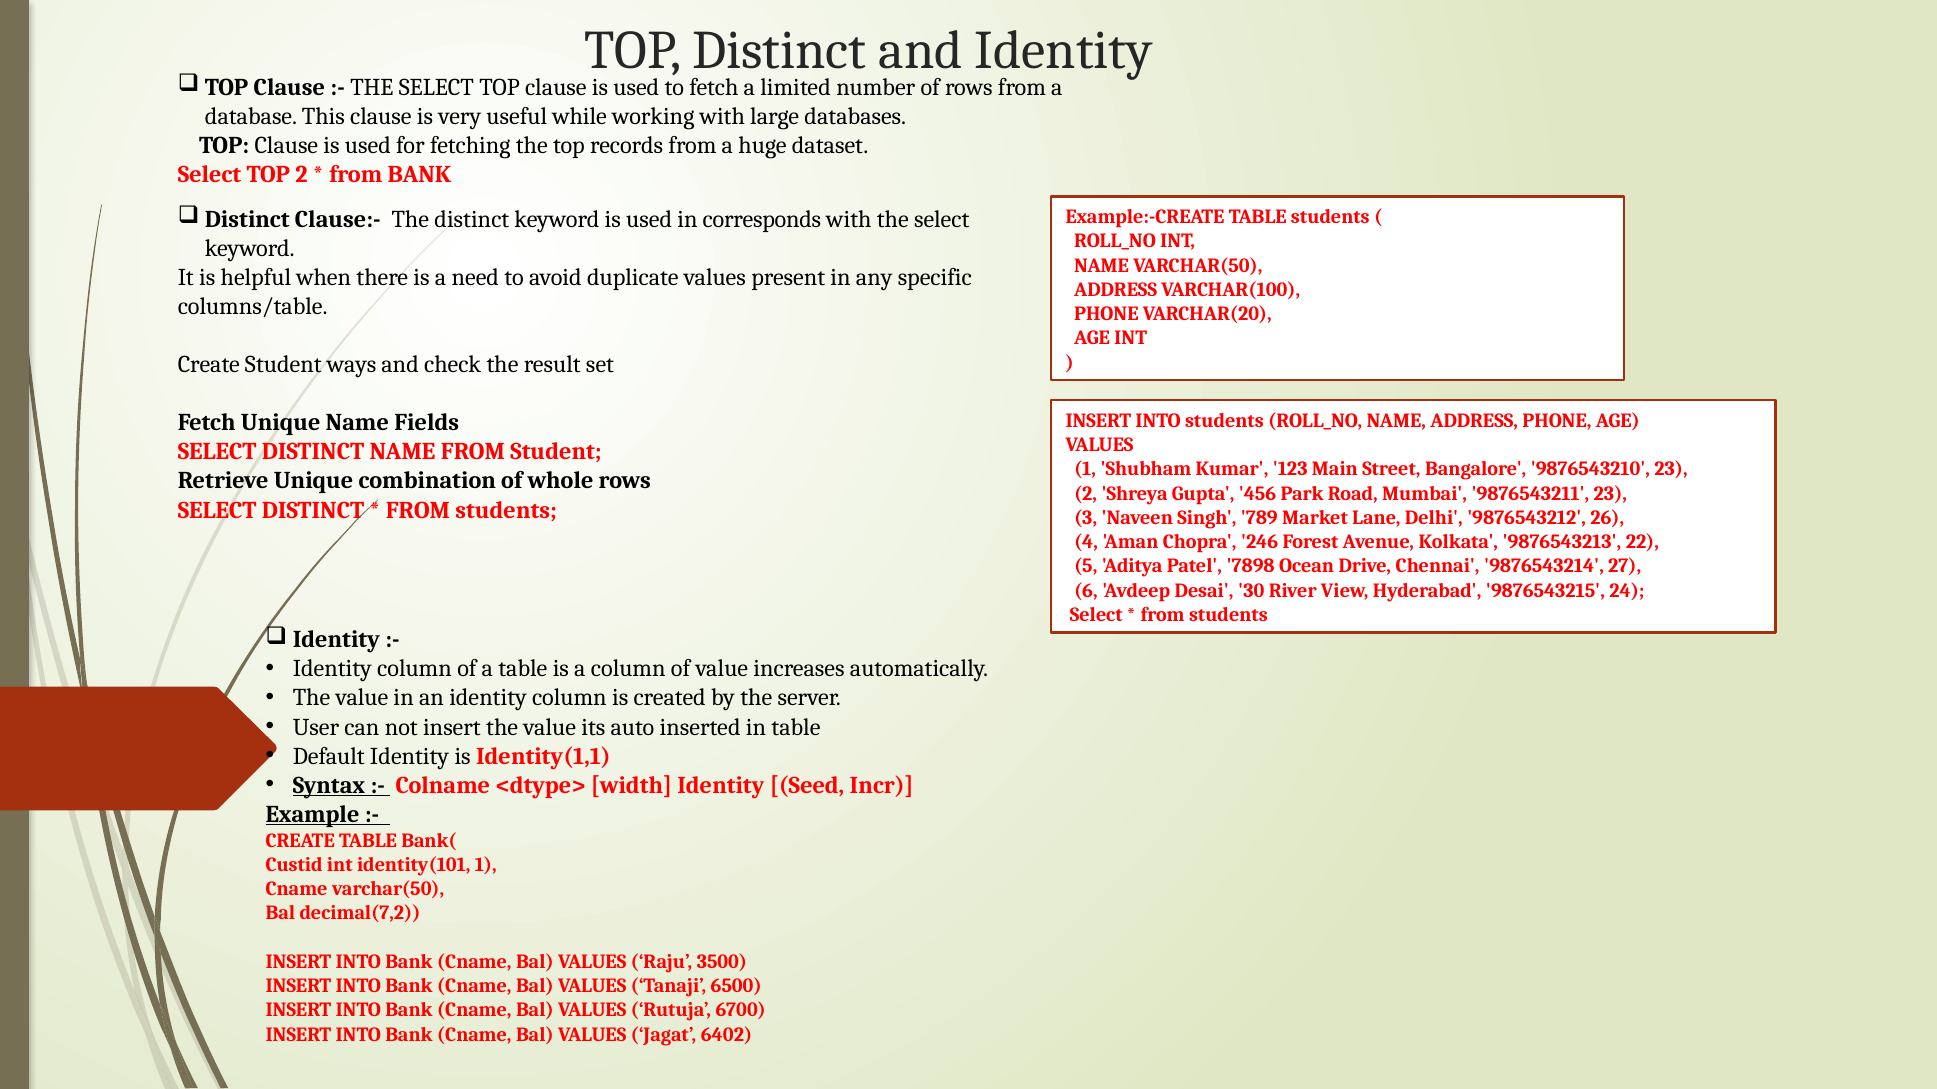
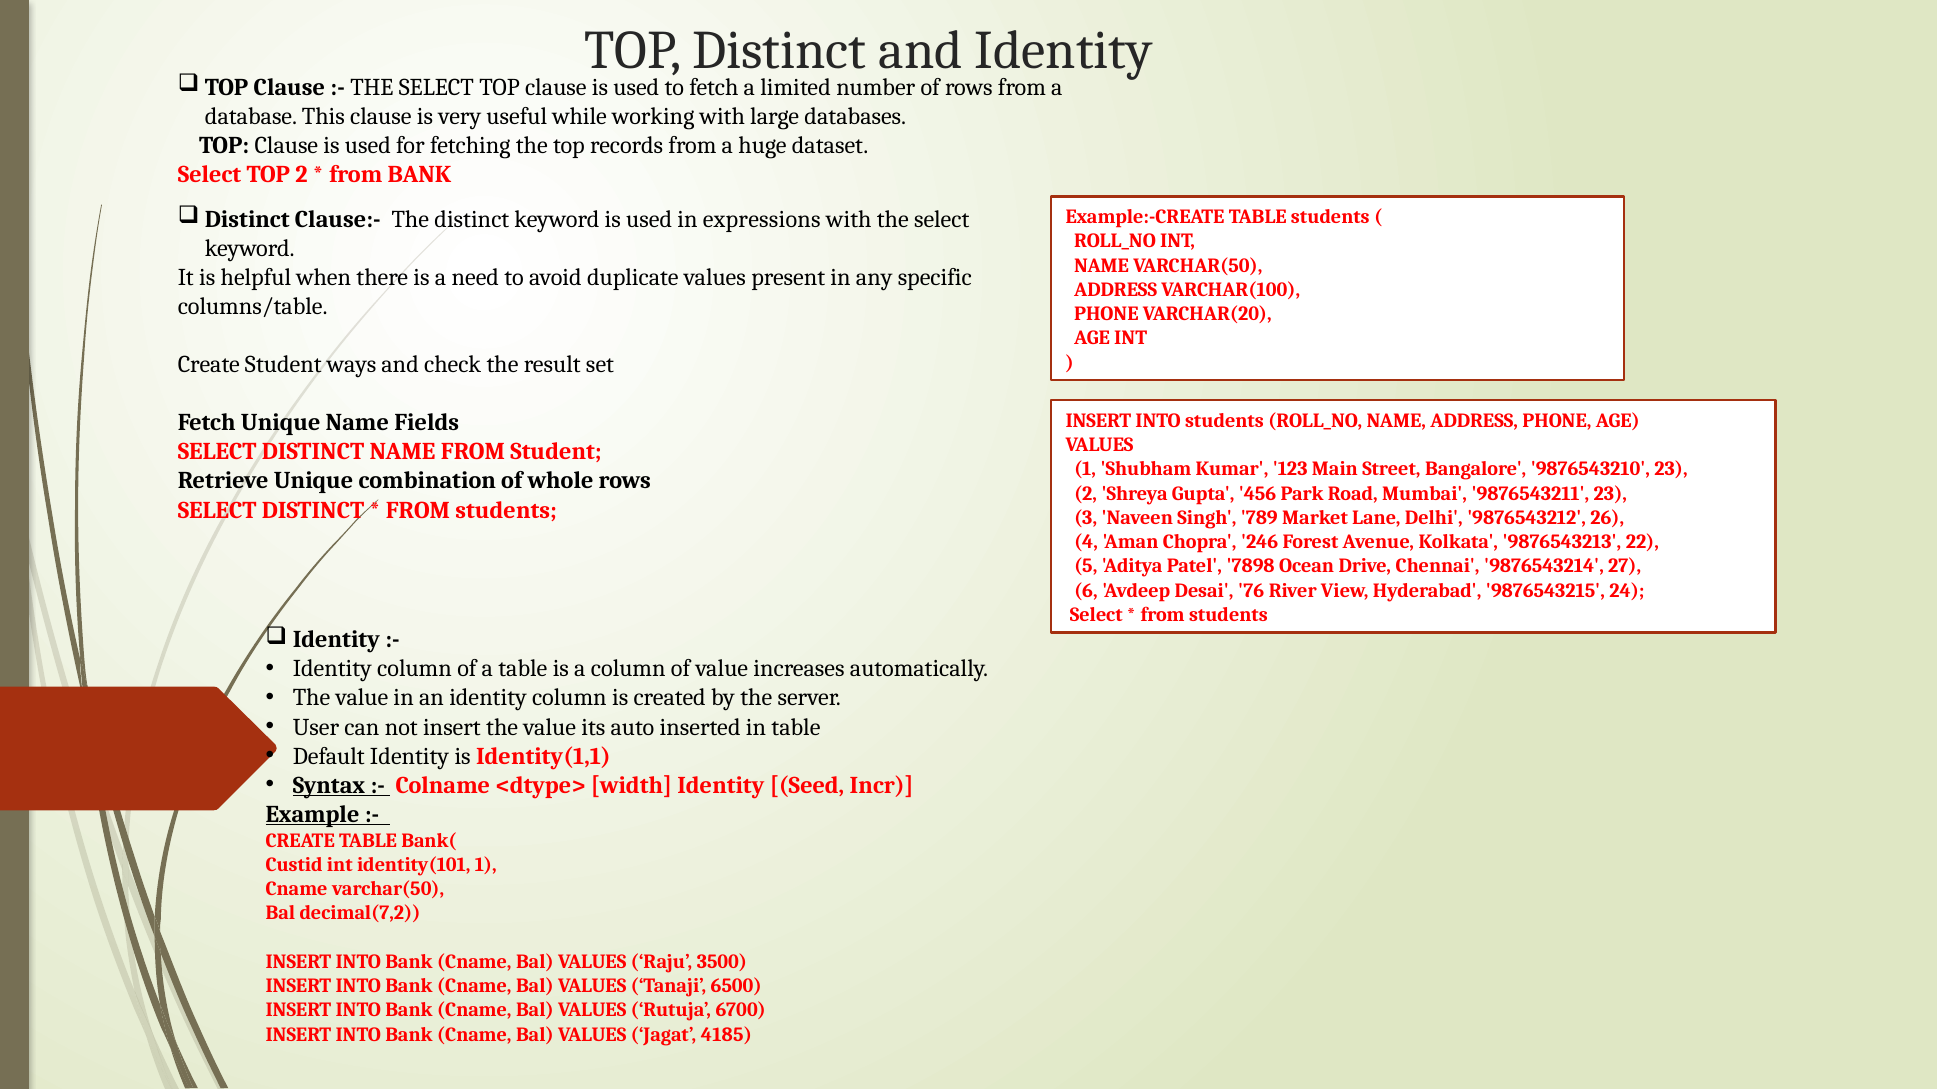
corresponds: corresponds -> expressions (762, 220)
30: 30 -> 76 (1251, 591)
6402: 6402 -> 4185 (726, 1035)
